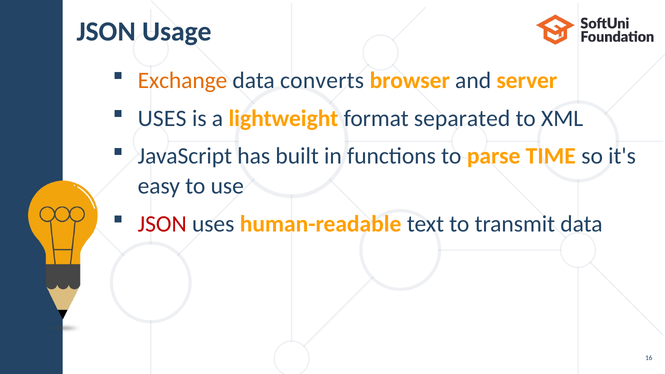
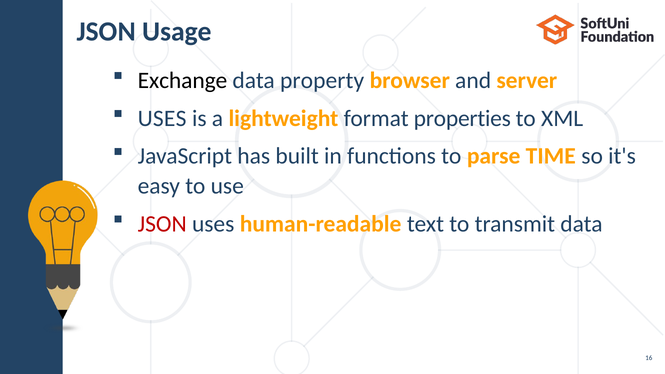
Exchange colour: orange -> black (182, 80)
converts: converts -> property (322, 80)
separated: separated -> properties (462, 118)
